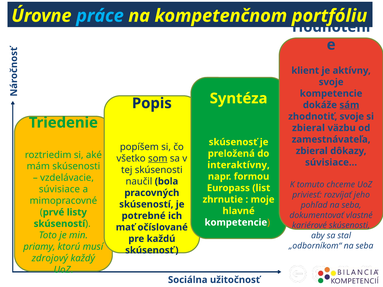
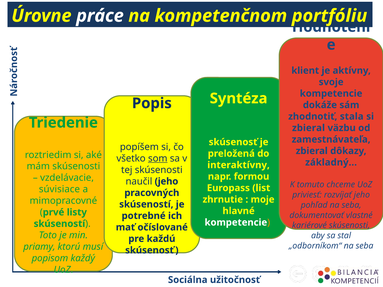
práce colour: light blue -> white (100, 16)
sám underline: present -> none (349, 105)
zhodnotiť svoje: svoje -> stala (352, 117)
súvisiace: súvisiace -> základný (331, 163)
naučil bola: bola -> jeho (166, 182)
zdrojový: zdrojový -> popisom (50, 258)
